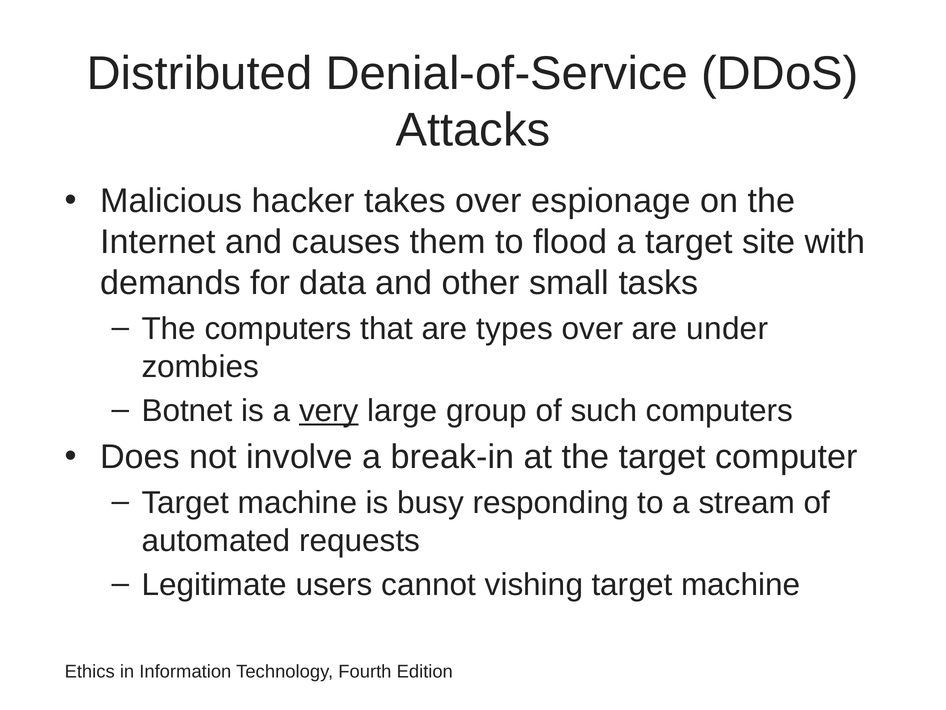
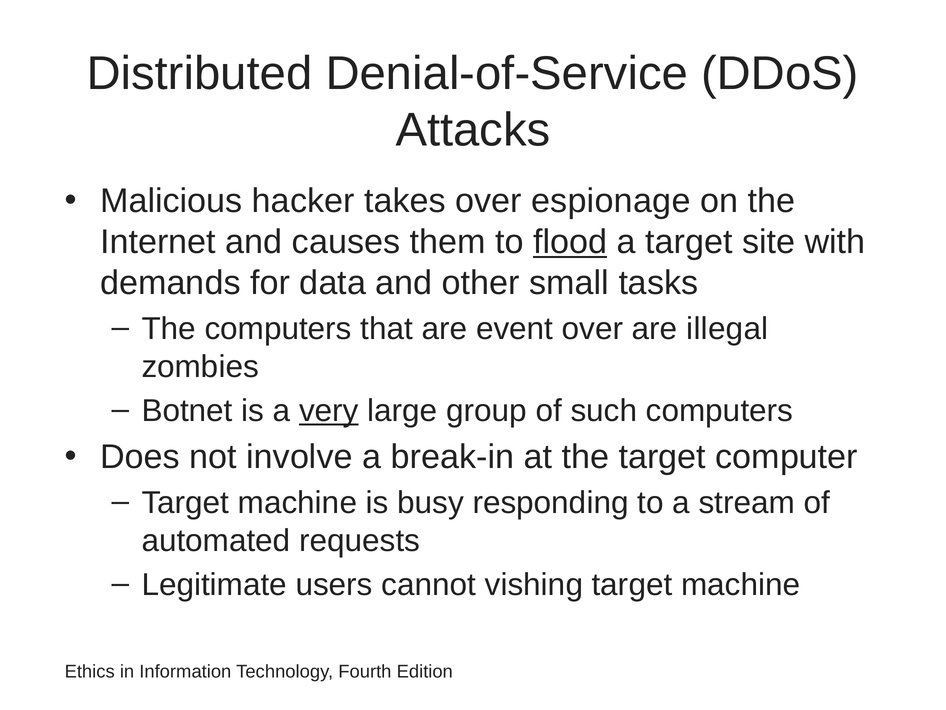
flood underline: none -> present (570, 242)
types: types -> event (515, 329)
under: under -> illegal (727, 329)
